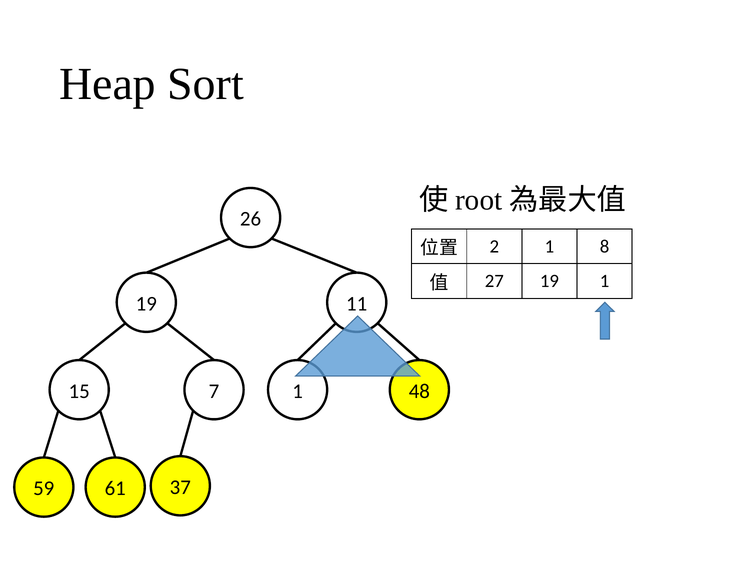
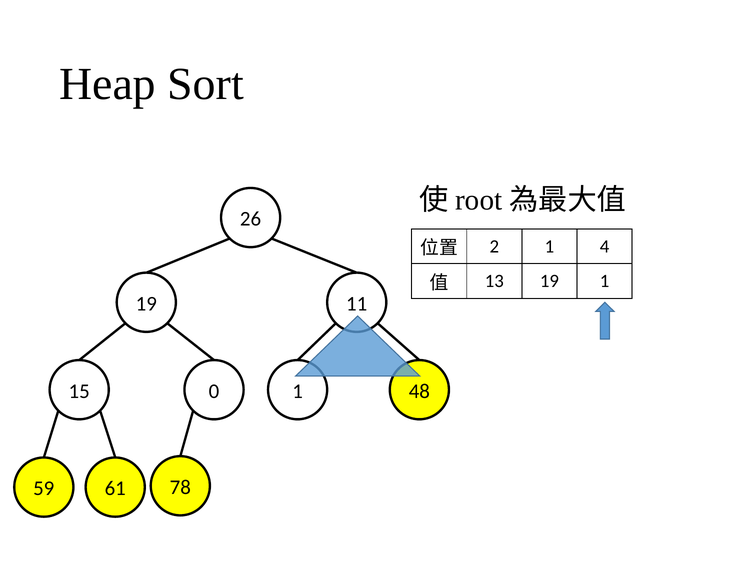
8: 8 -> 4 (605, 246)
27: 27 -> 13 (494, 281)
7: 7 -> 0 (214, 391)
37: 37 -> 78 (180, 487)
